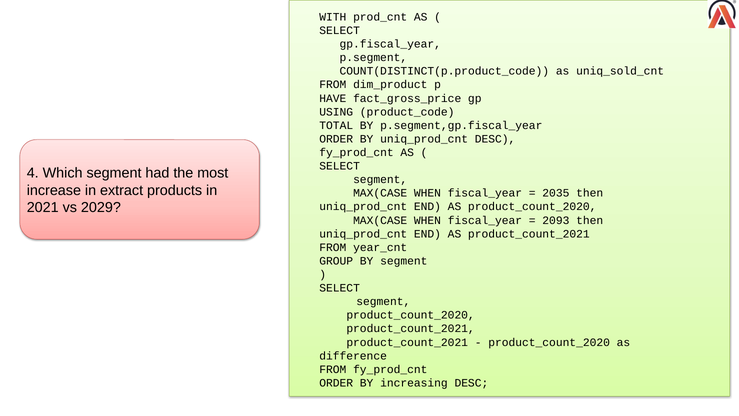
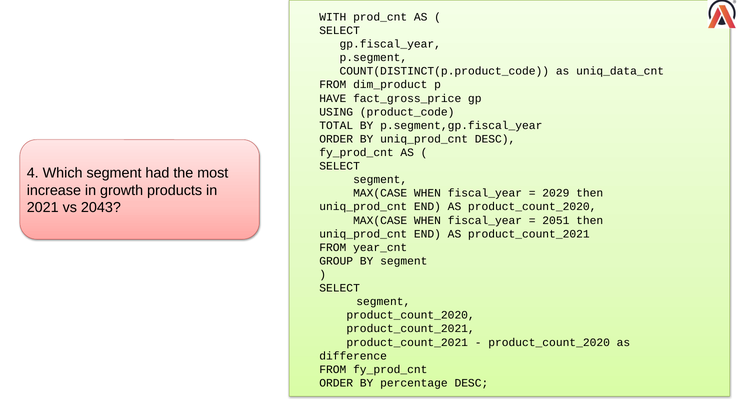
uniq_sold_cnt: uniq_sold_cnt -> uniq_data_cnt (620, 71)
extract: extract -> growth (122, 190)
2035: 2035 -> 2029 (556, 193)
2029: 2029 -> 2043 (101, 207)
2093: 2093 -> 2051 (556, 220)
increasing: increasing -> percentage (414, 383)
